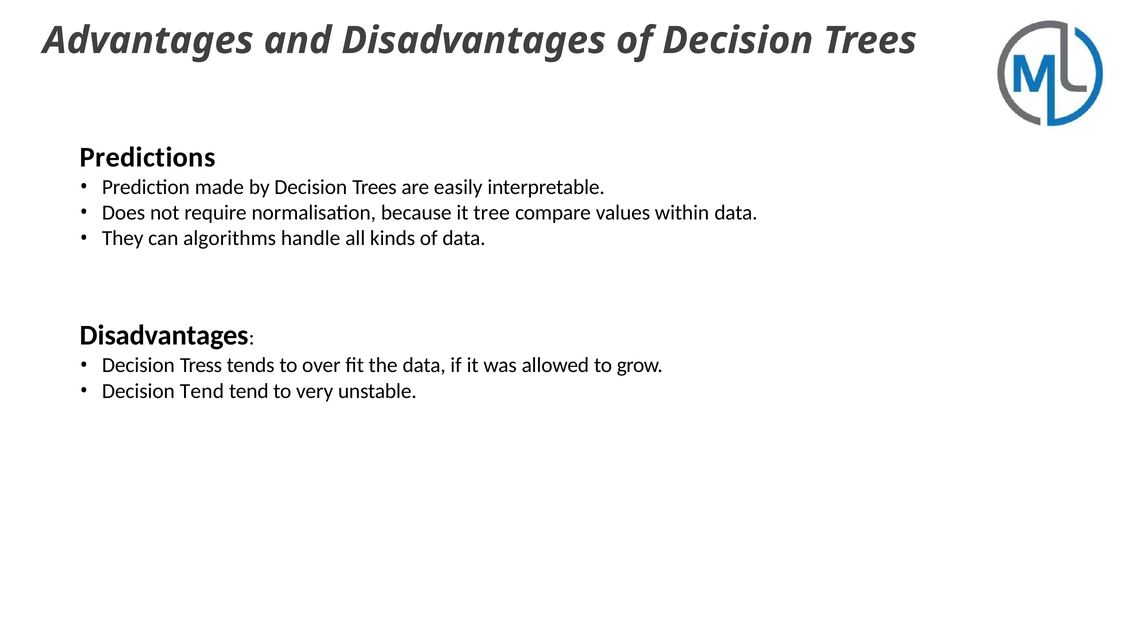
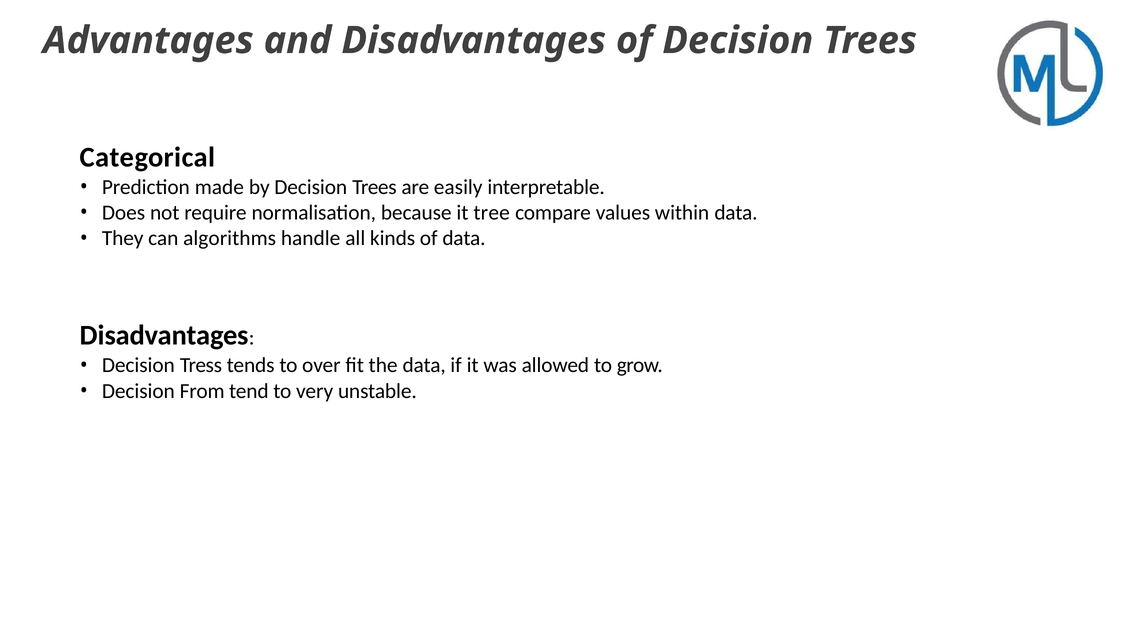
Predictions: Predictions -> Categorical (148, 157)
Decision Tend: Tend -> From (202, 391)
